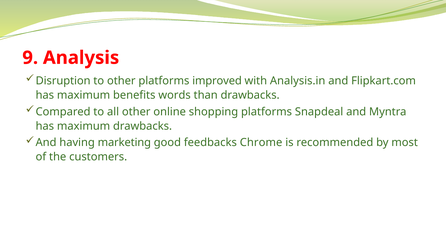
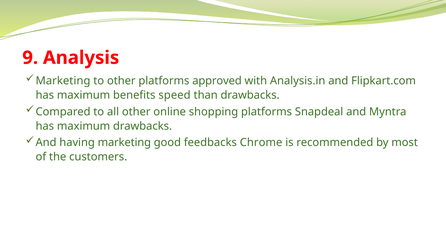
Disruption: Disruption -> Marketing (63, 81)
improved: improved -> approved (217, 81)
words: words -> speed (175, 95)
